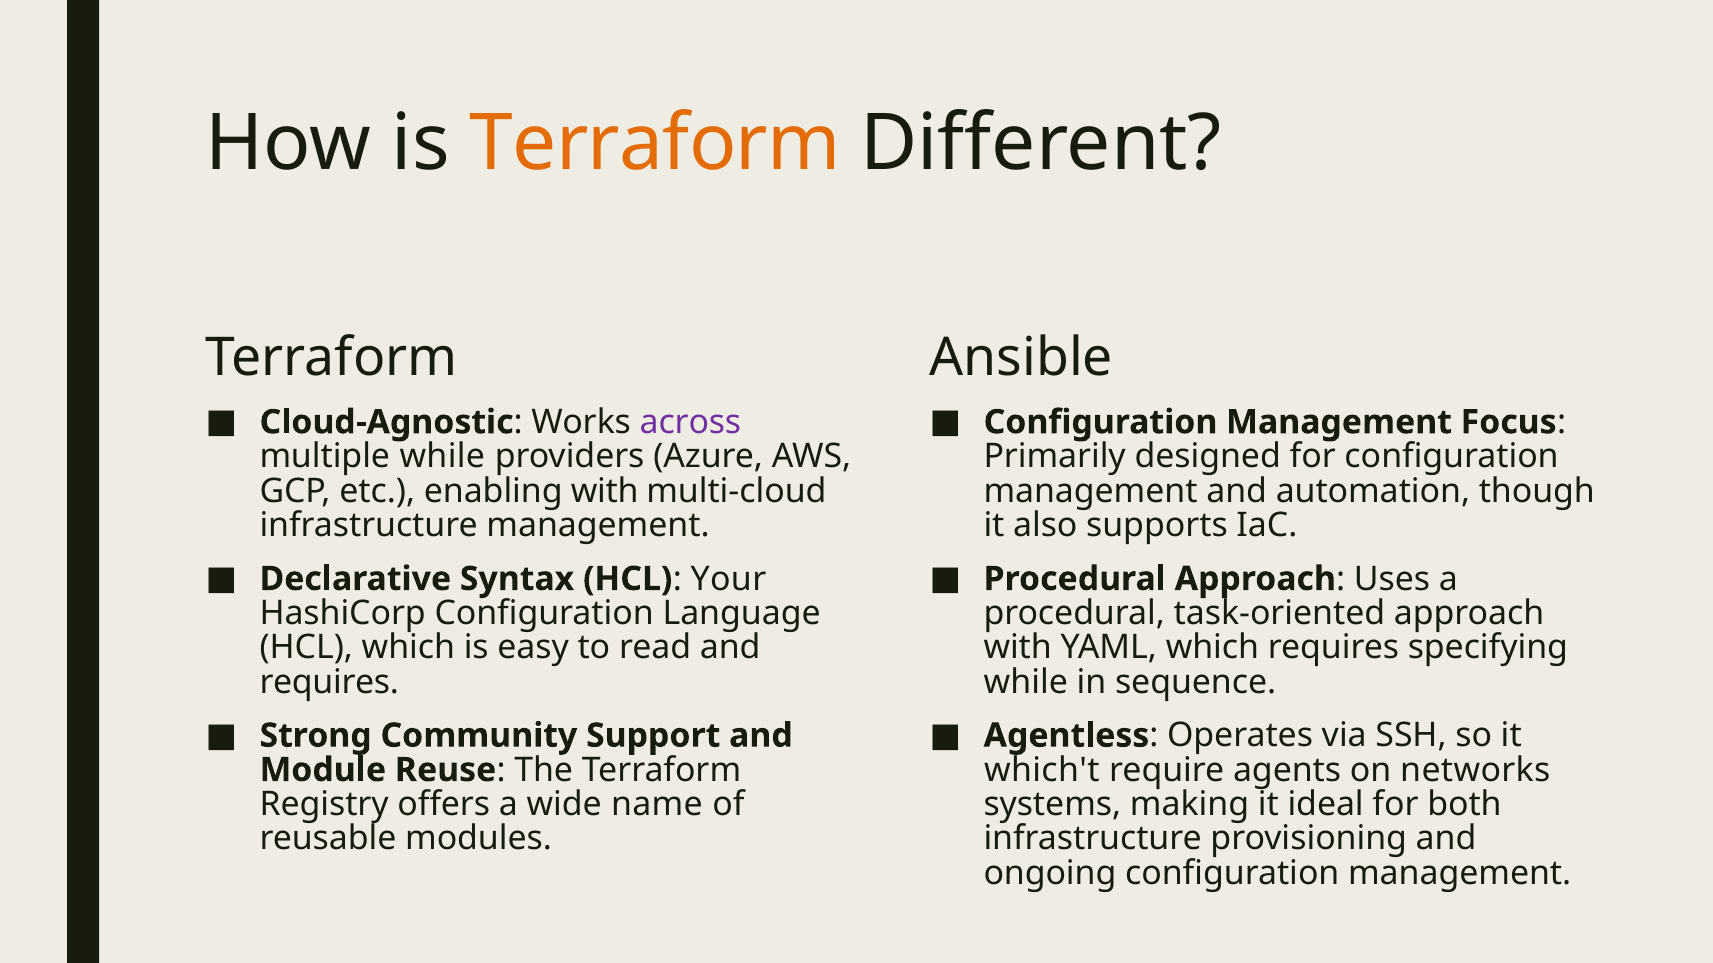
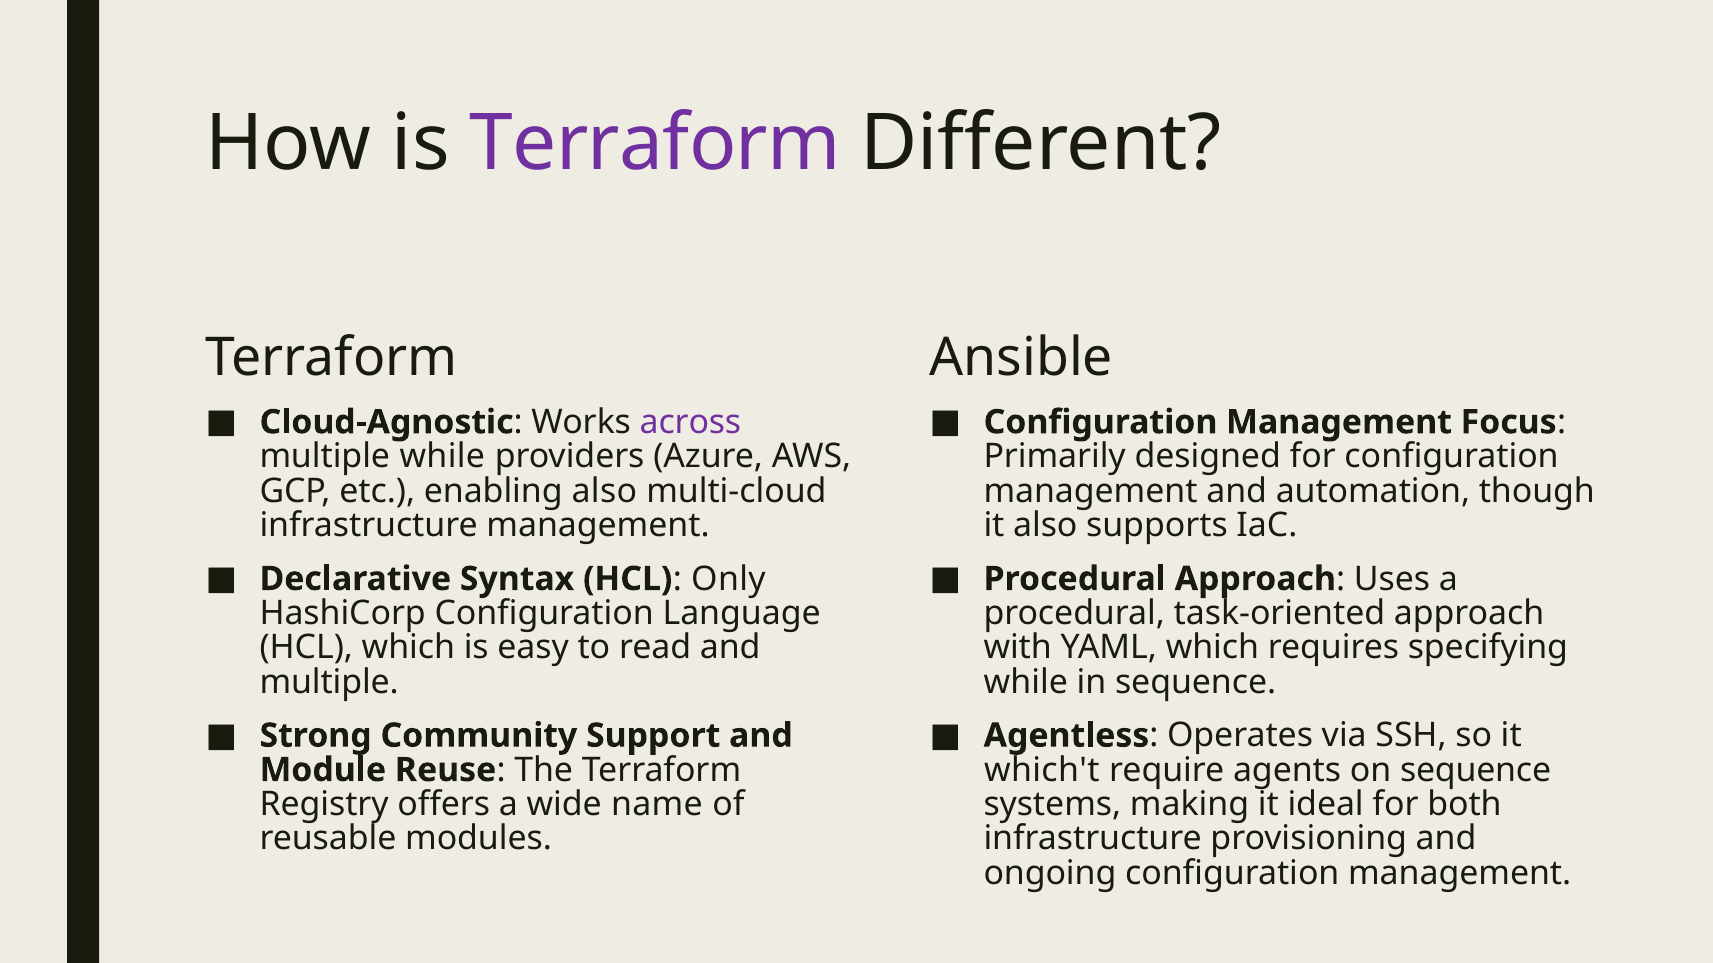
Terraform colour: orange -> purple (655, 144)
enabling with: with -> also (604, 491)
Your: Your -> Only (728, 579)
requires: requires -> multiple (329, 682)
on networks: networks -> sequence (1476, 770)
